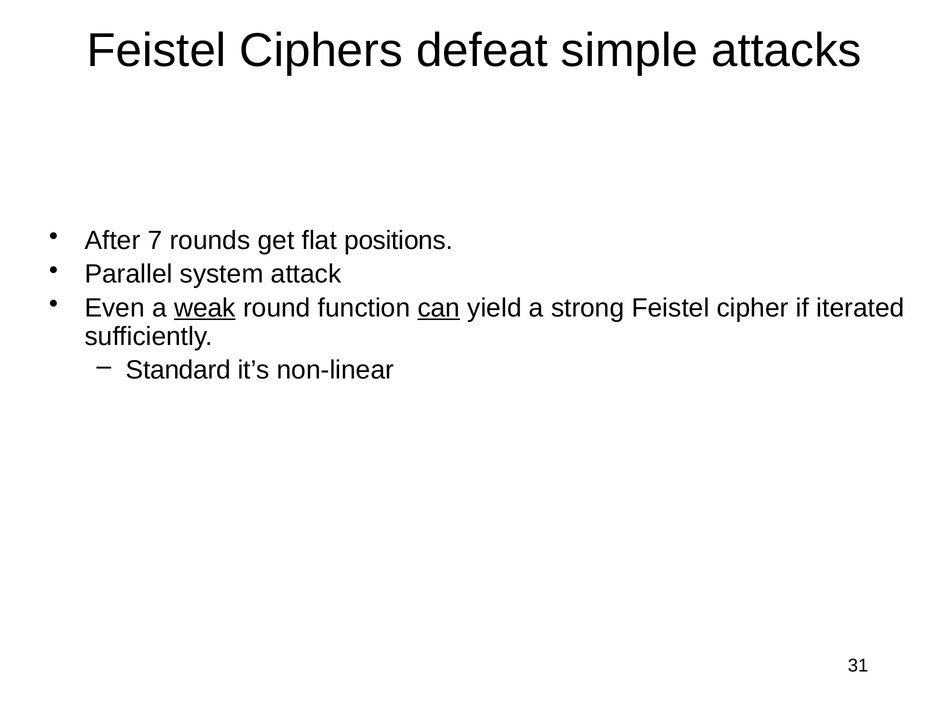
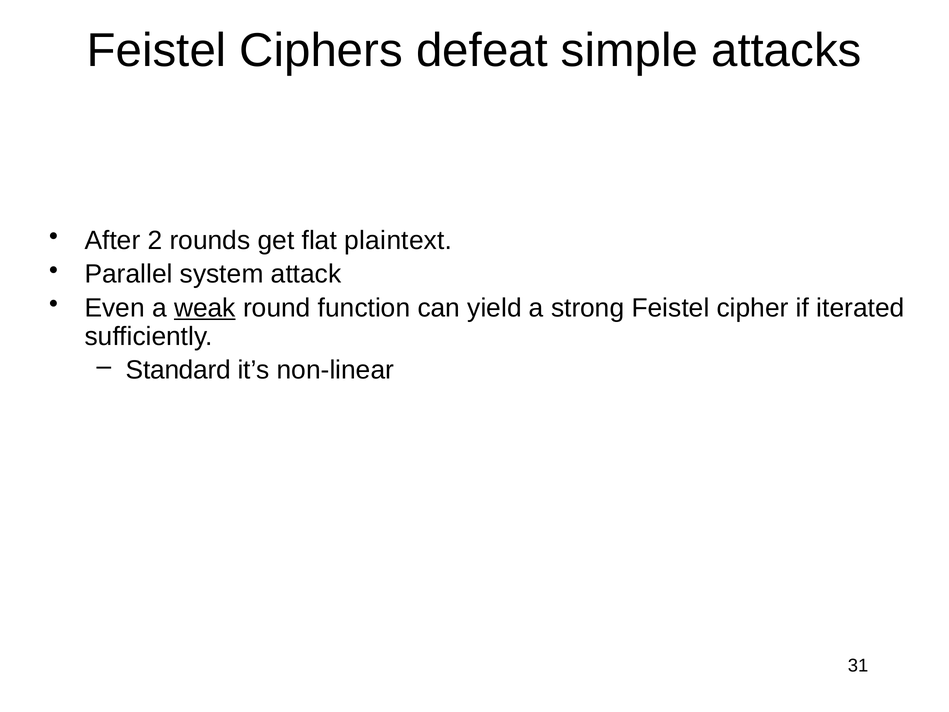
7: 7 -> 2 (155, 240)
positions: positions -> plaintext (398, 240)
can underline: present -> none (439, 308)
